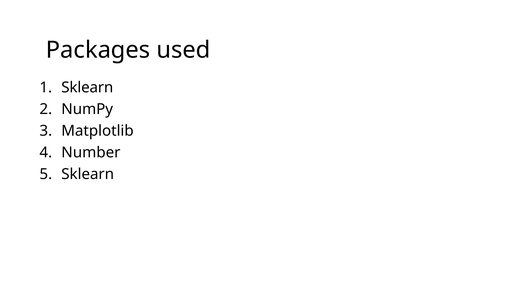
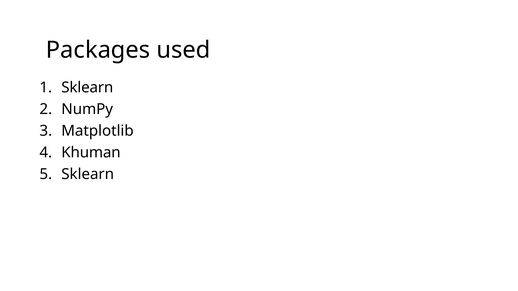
Number: Number -> Khuman (91, 153)
